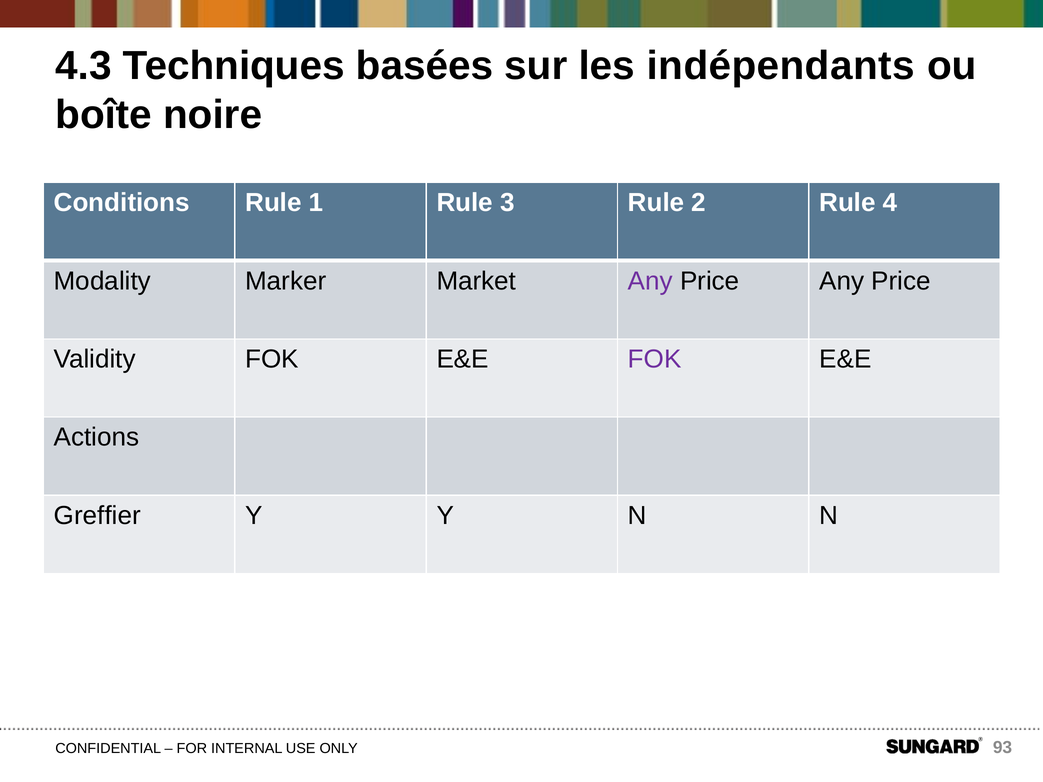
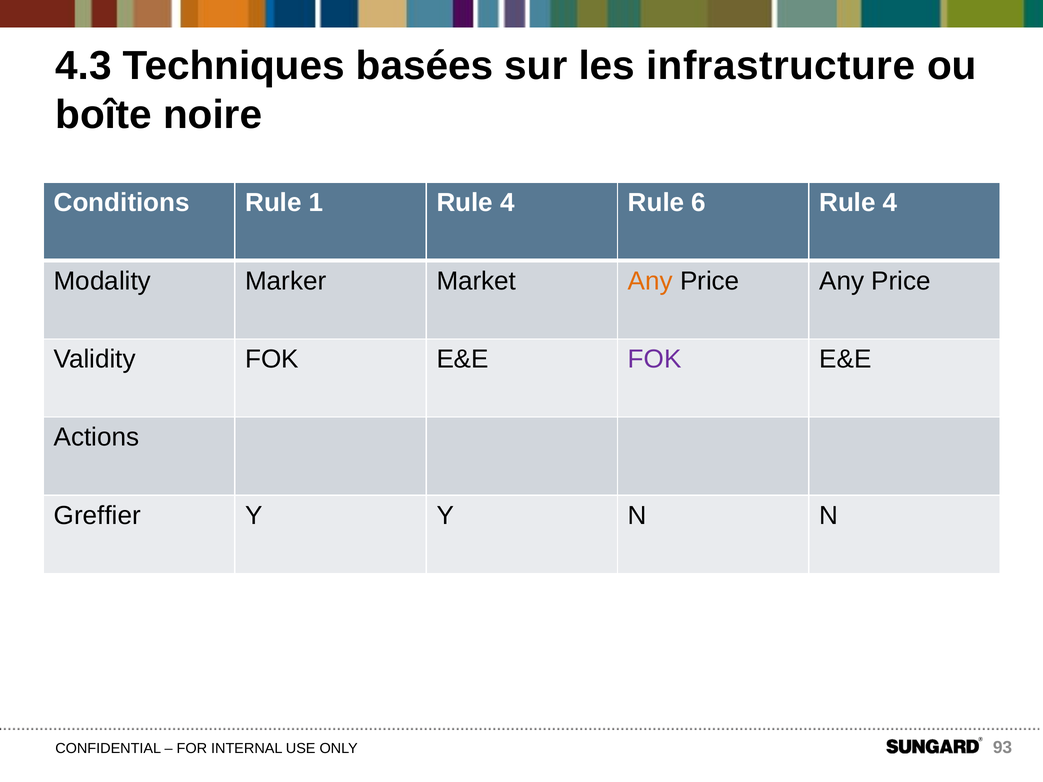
indépendants: indépendants -> infrastructure (781, 66)
1 Rule 3: 3 -> 4 (507, 203)
2: 2 -> 6 (699, 203)
Any colour: purple -> orange (650, 281)
